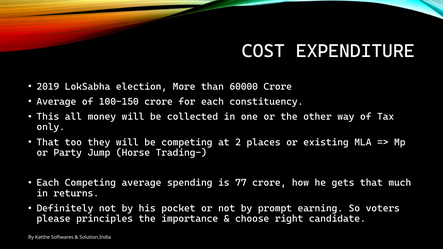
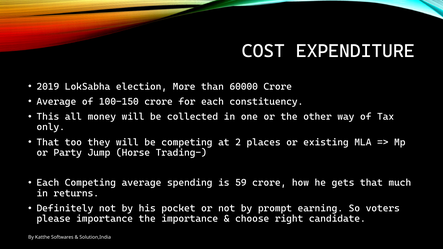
77: 77 -> 59 (241, 183)
please principles: principles -> importance (105, 219)
